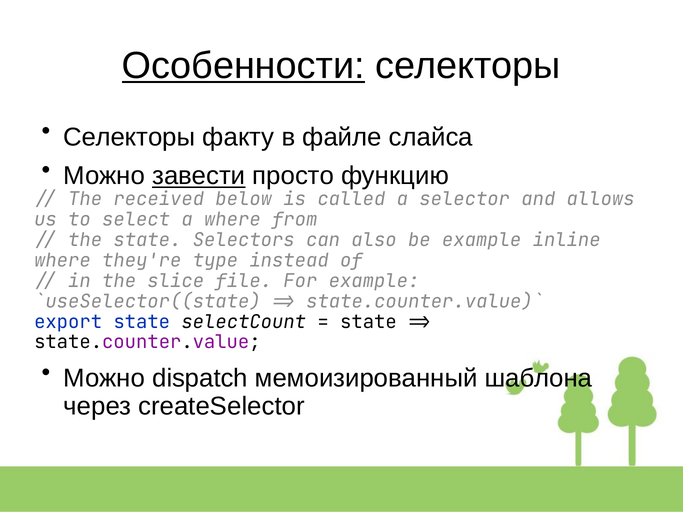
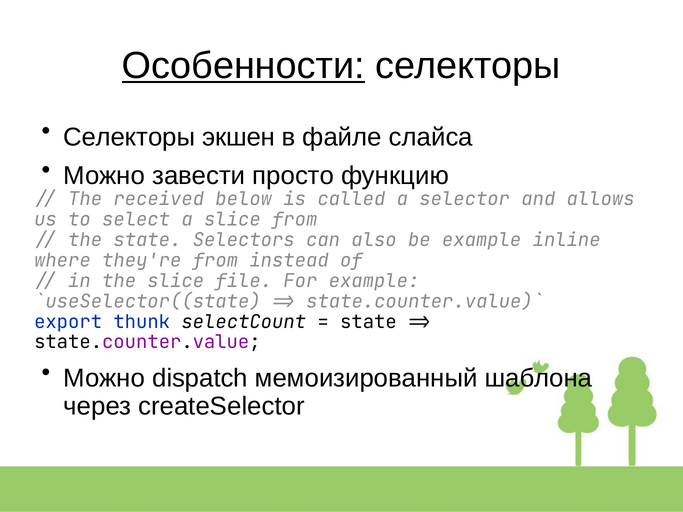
факту: факту -> экшен (238, 137)
завести underline: present -> none (199, 176)
a where: where -> slice (232, 220)
they're type: type -> from (215, 261)
export state: state -> thunk (142, 322)
